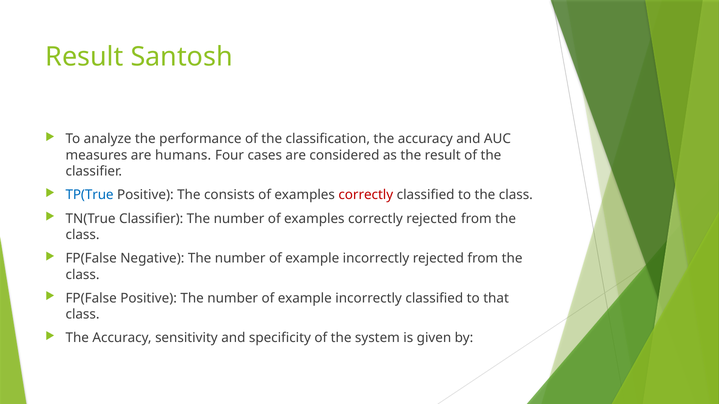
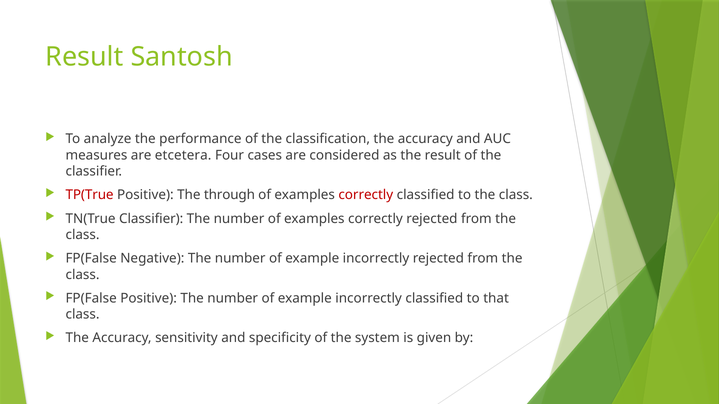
humans: humans -> etcetera (183, 155)
TP(True colour: blue -> red (90, 195)
consists: consists -> through (229, 195)
